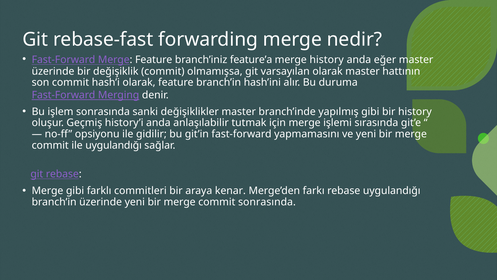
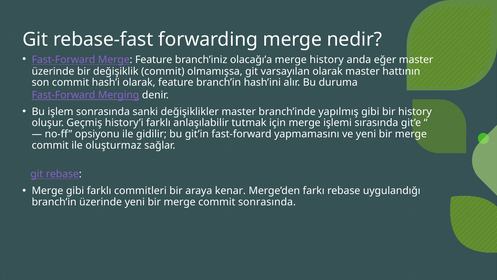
feature’a: feature’a -> olacağı’a (251, 60)
history’i anda: anda -> farklı (158, 123)
ile uygulandığı: uygulandığı -> oluşturmaz (113, 145)
